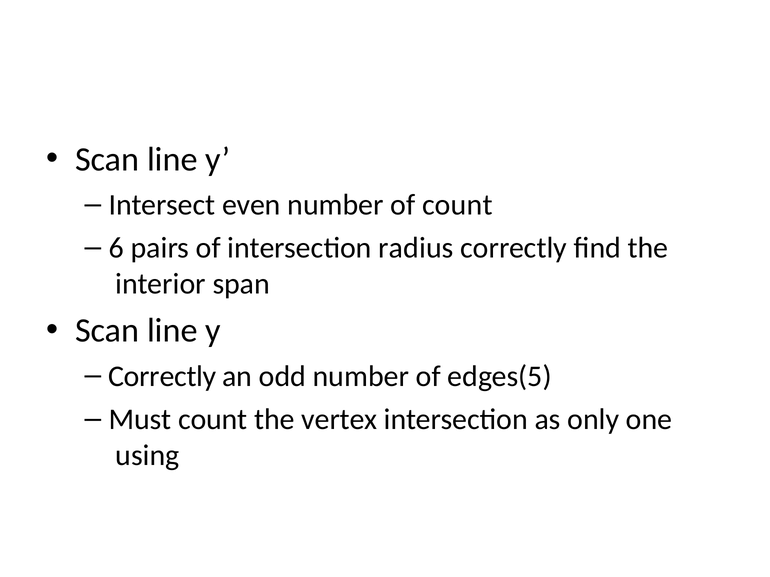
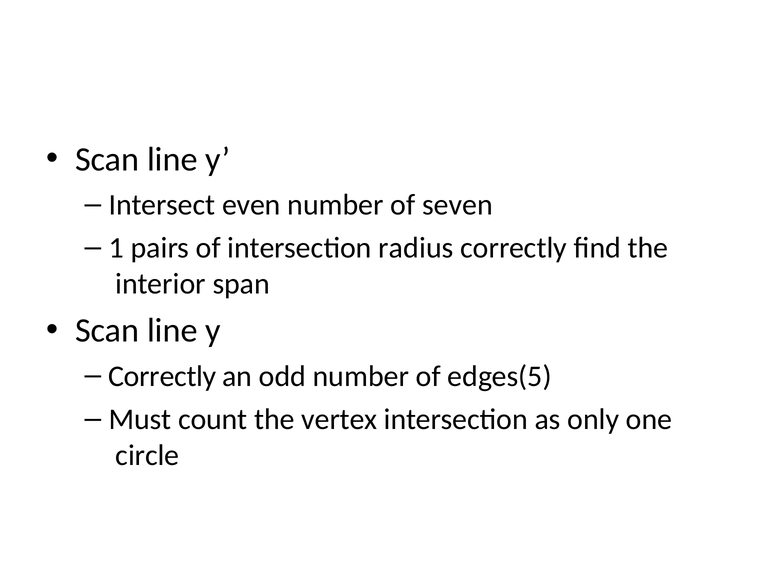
of count: count -> seven (458, 205)
6: 6 -> 1 (116, 248)
using: using -> circle (147, 456)
